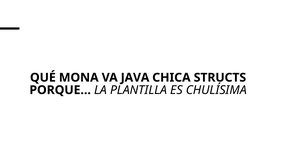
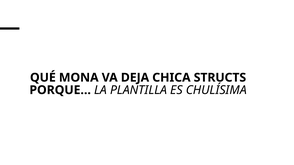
JAVA: JAVA -> DEJA (135, 78)
